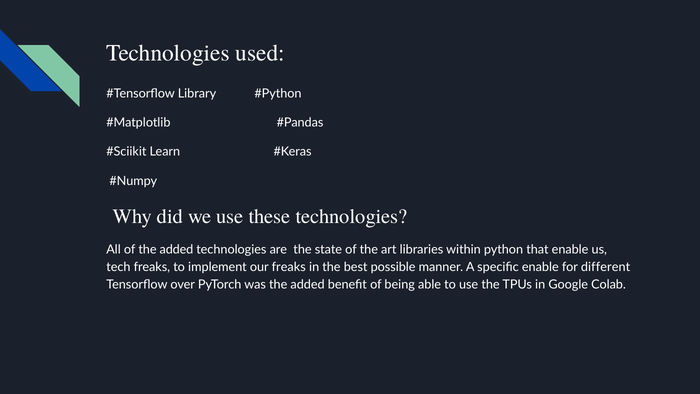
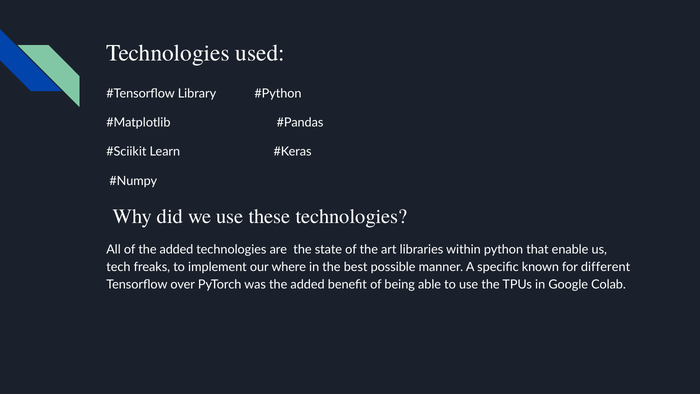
our freaks: freaks -> where (289, 267)
specific enable: enable -> known (540, 267)
